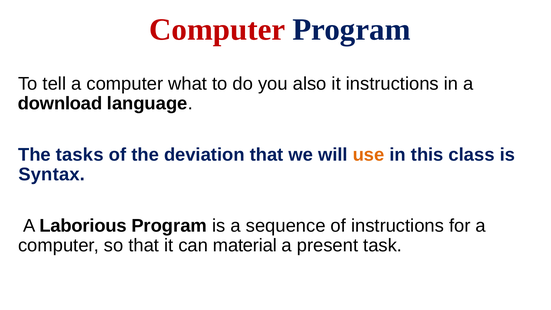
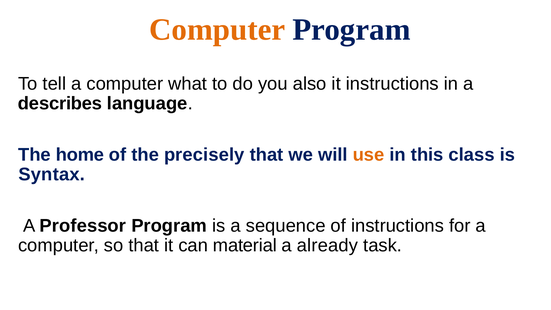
Computer colour: red -> orange (217, 30)
download: download -> describes (60, 104)
tasks: tasks -> home (80, 155)
deviation: deviation -> precisely (204, 155)
Laborious: Laborious -> Professor (83, 226)
present: present -> already (327, 246)
